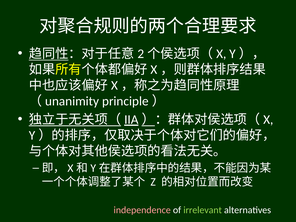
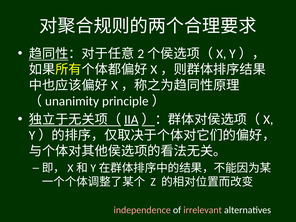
irrelevant colour: light green -> pink (203, 210)
